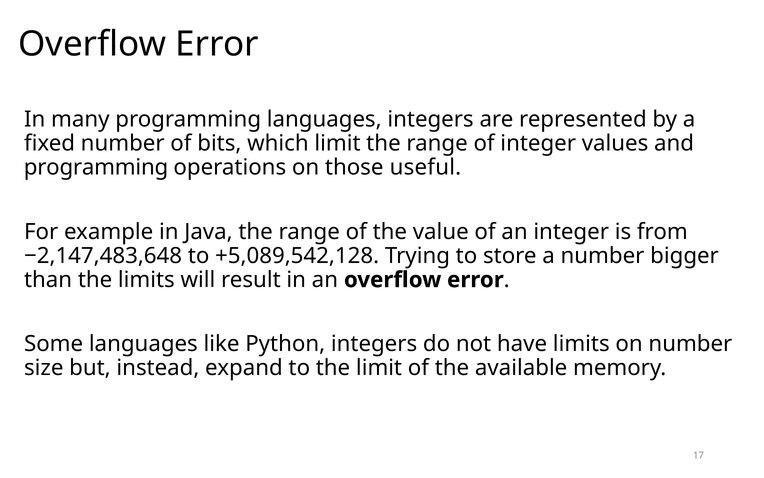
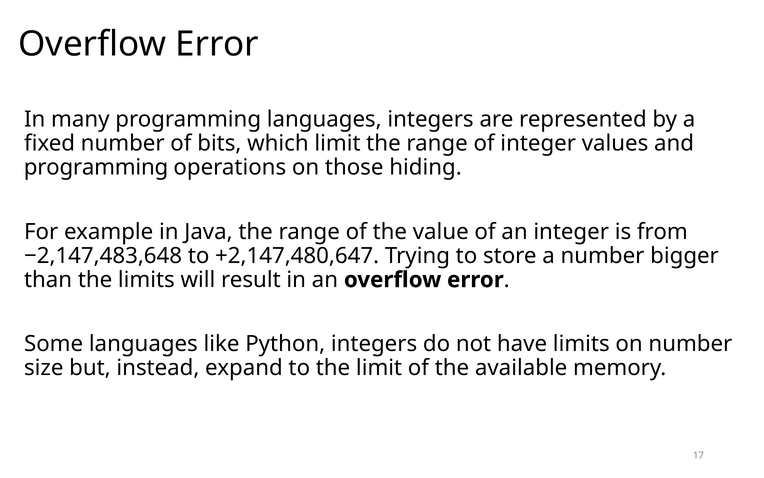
useful: useful -> hiding (426, 167)
+5,089,542,128: +5,089,542,128 -> +2,147,480,647 (297, 255)
